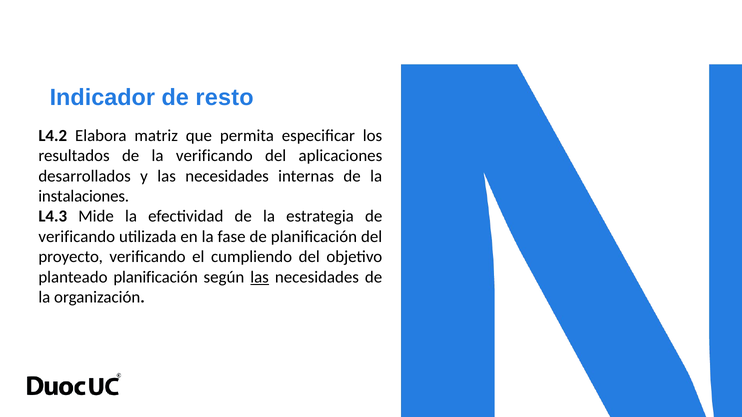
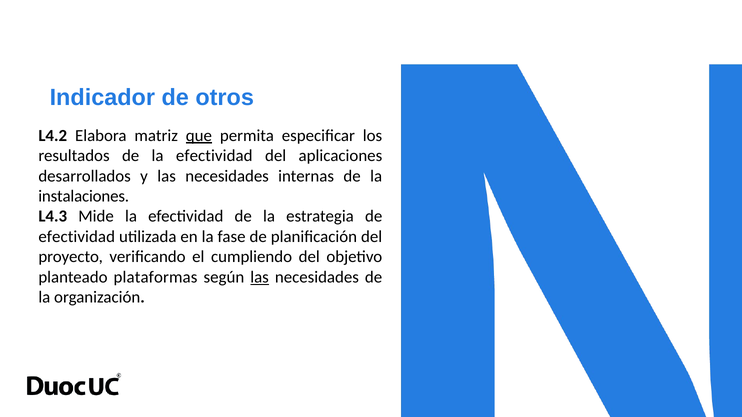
resto: resto -> otros (225, 98)
que underline: none -> present (199, 136)
de la verificando: verificando -> efectividad (214, 156)
verificando: verificando -> efectividad (77, 237)
planteado planificación: planificación -> plataformas (156, 277)
